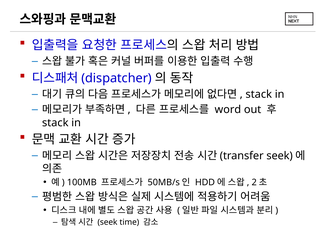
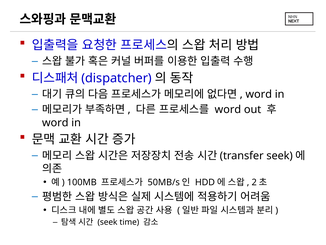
stack: stack -> word (259, 94)
stack: stack -> word (55, 122)
